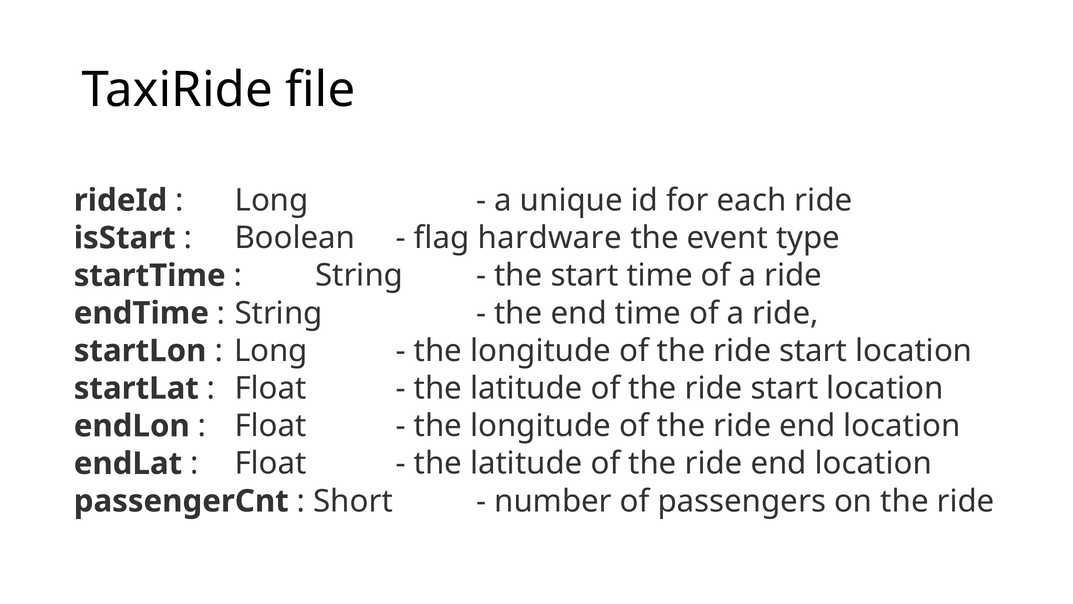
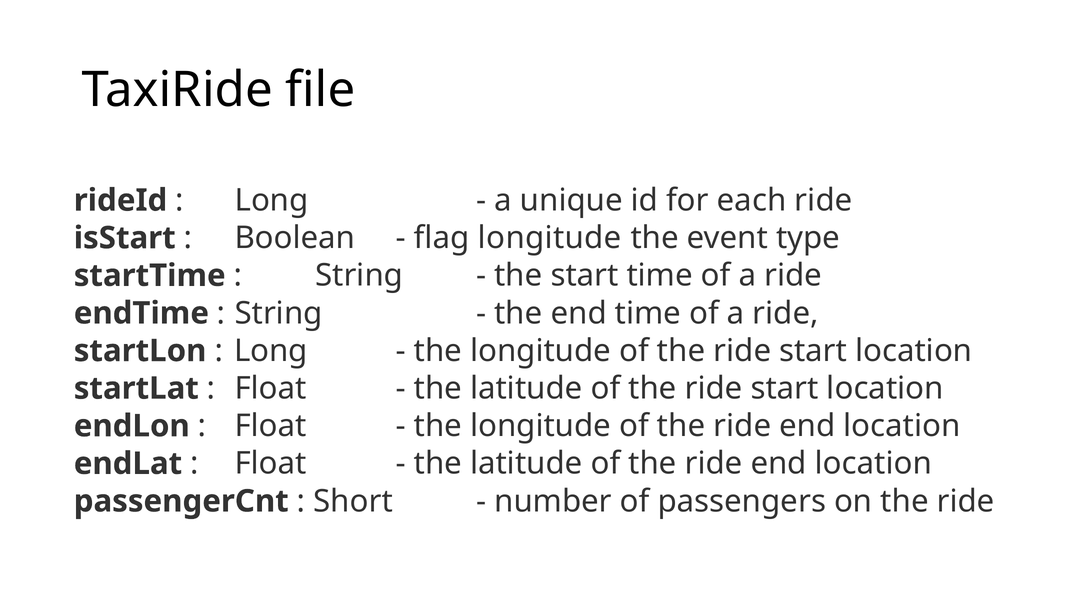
flag hardware: hardware -> longitude (550, 238)
